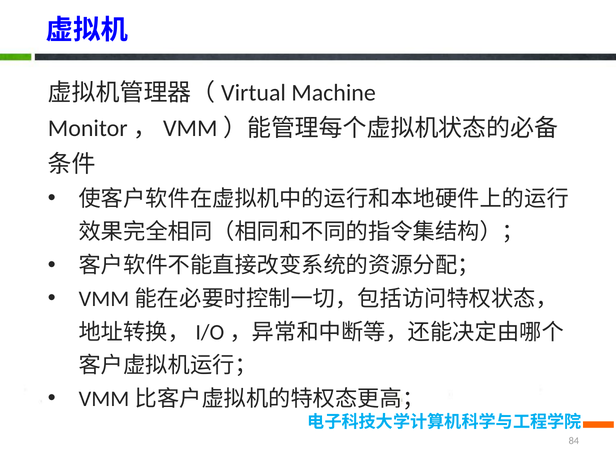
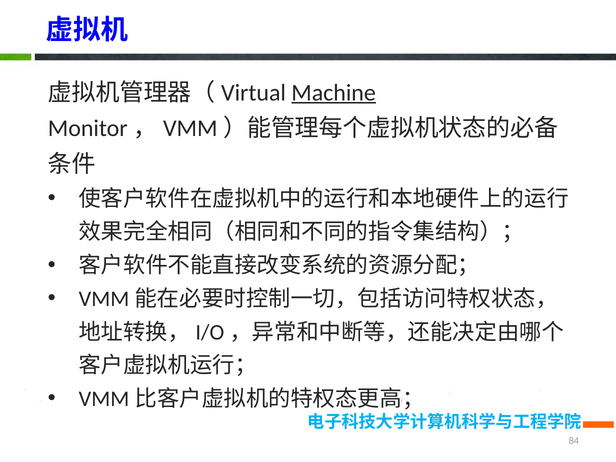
Machine underline: none -> present (334, 93)
